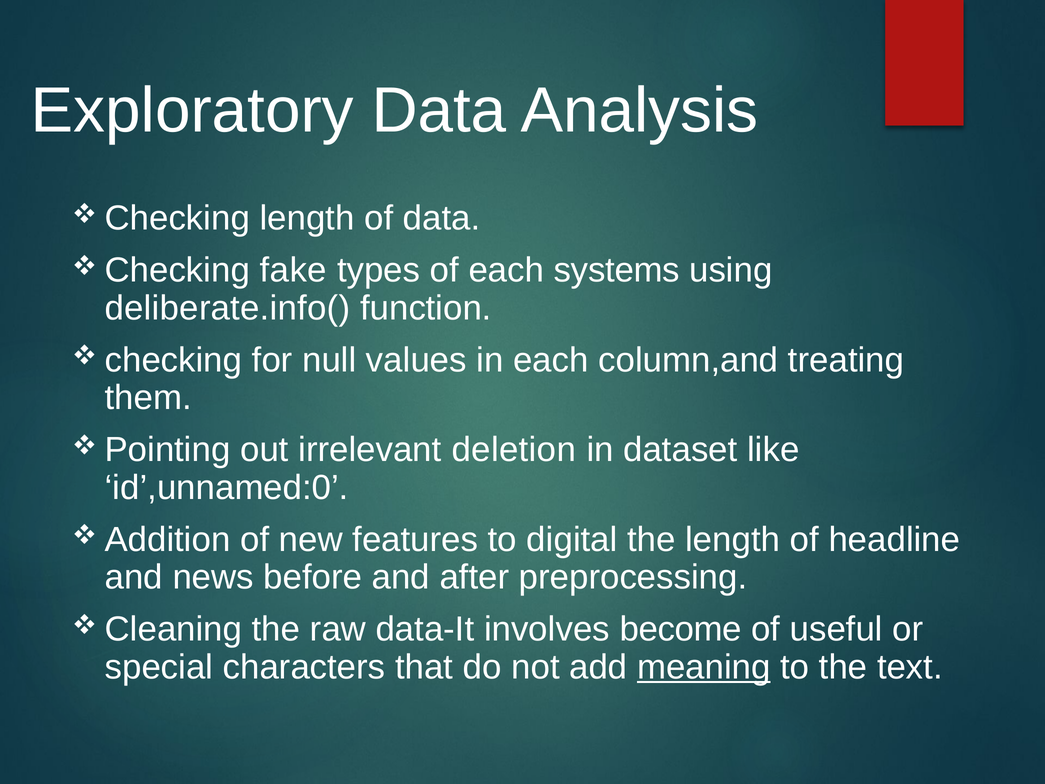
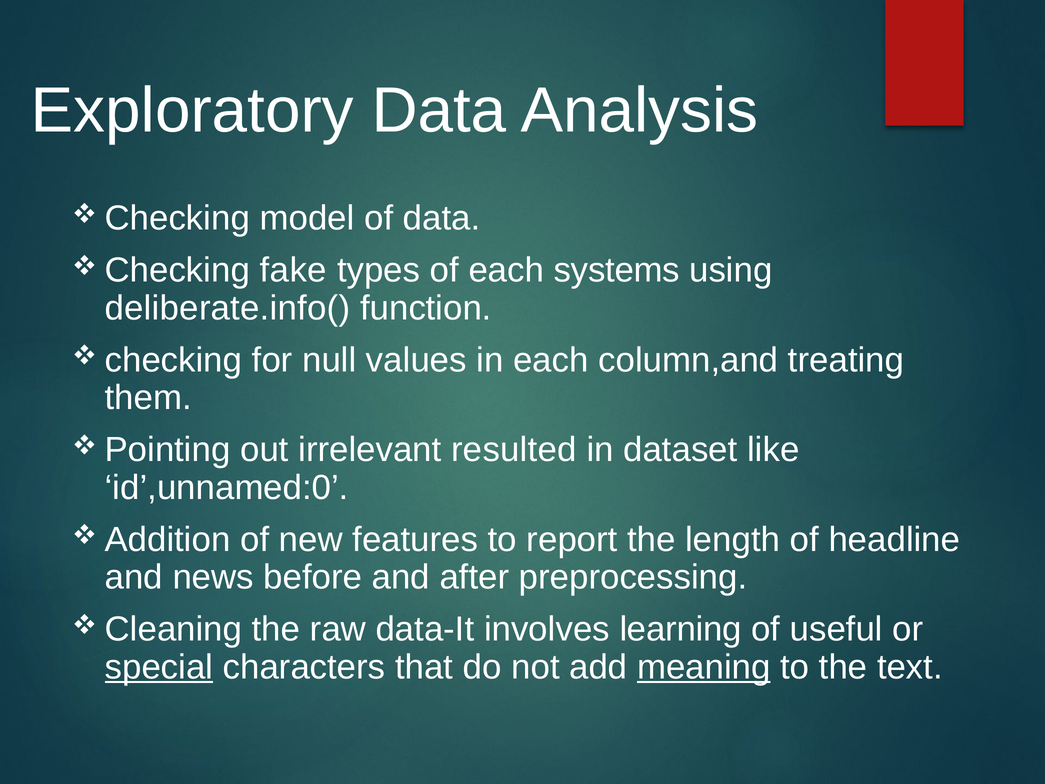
Checking length: length -> model (307, 218)
deletion: deletion -> resulted (514, 450)
digital: digital -> report (572, 540)
become: become -> learning (681, 629)
special underline: none -> present (159, 667)
